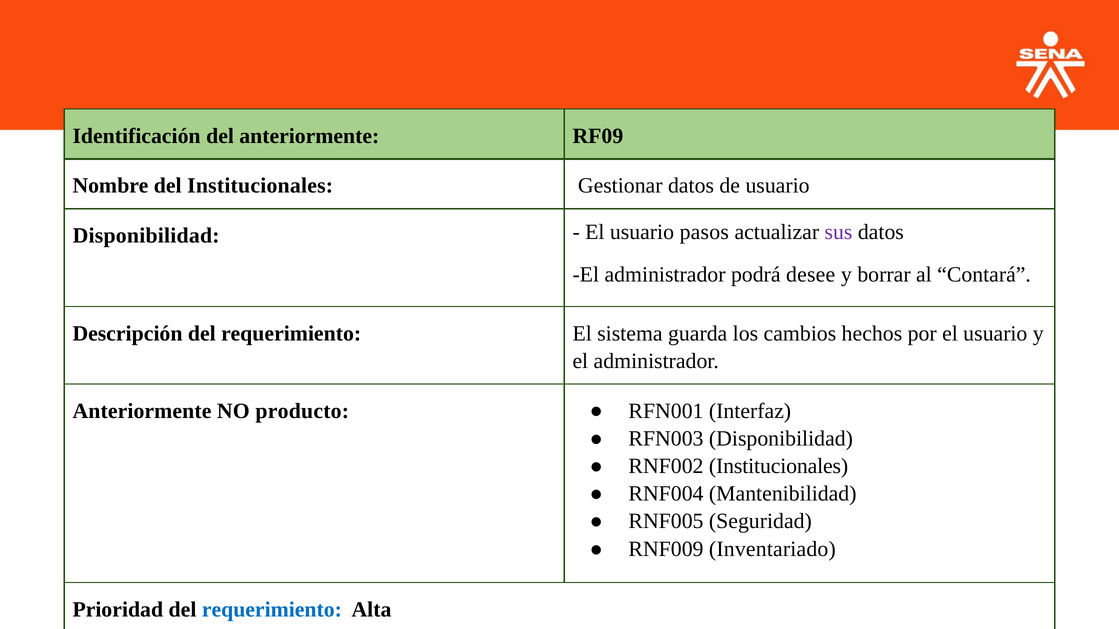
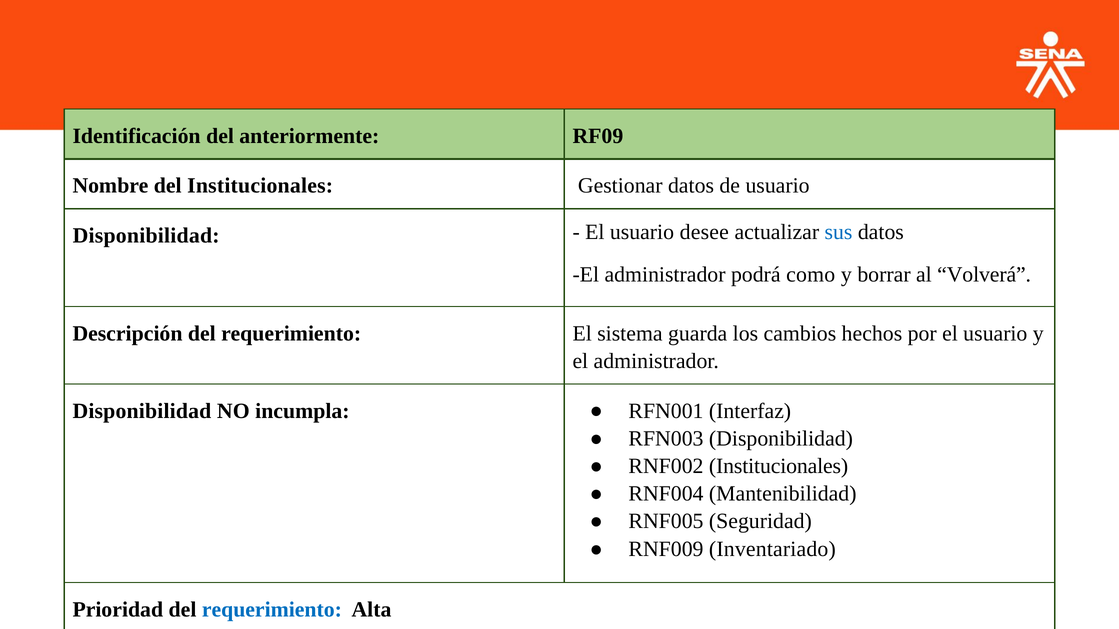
pasos: pasos -> desee (704, 232)
sus colour: purple -> blue (838, 232)
desee: desee -> como (811, 275)
Contará: Contará -> Volverá (984, 275)
Anteriormente: Anteriormente -> Disponibilidad (142, 411)
producto: producto -> incumpla (302, 411)
